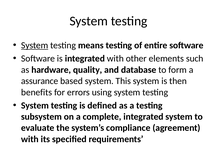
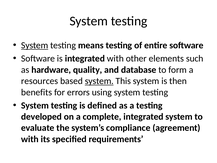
assurance: assurance -> resources (40, 81)
system underline: none -> present (99, 81)
subsystem: subsystem -> developed (41, 116)
